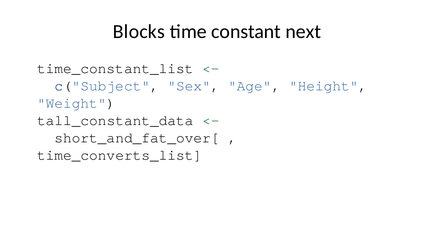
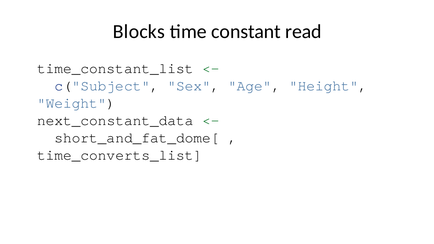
next: next -> read (303, 32)
tall_constant_data: tall_constant_data -> next_constant_data (115, 120)
short_and_fat_over[: short_and_fat_over[ -> short_and_fat_dome[ (137, 138)
